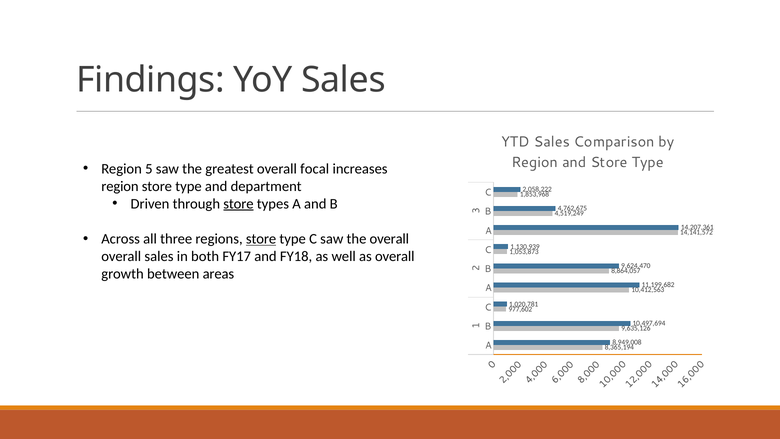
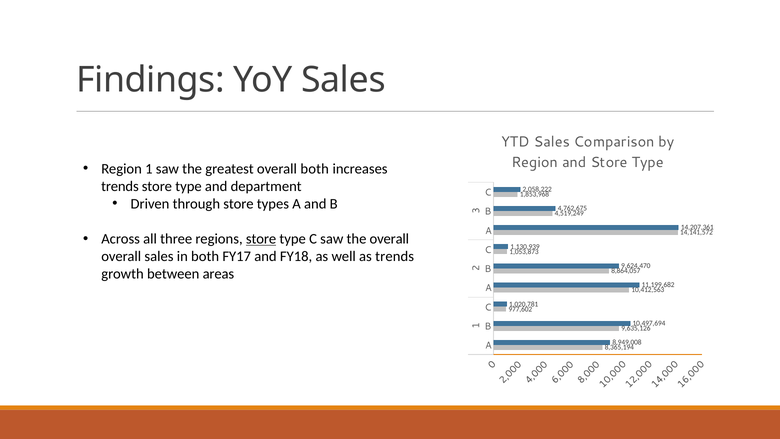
Region 5: 5 -> 1 (149, 169)
overall focal: focal -> both (315, 169)
region: region -> trends (120, 186)
store underline: present -> none (238, 204)
as overall: overall -> trends (395, 256)
